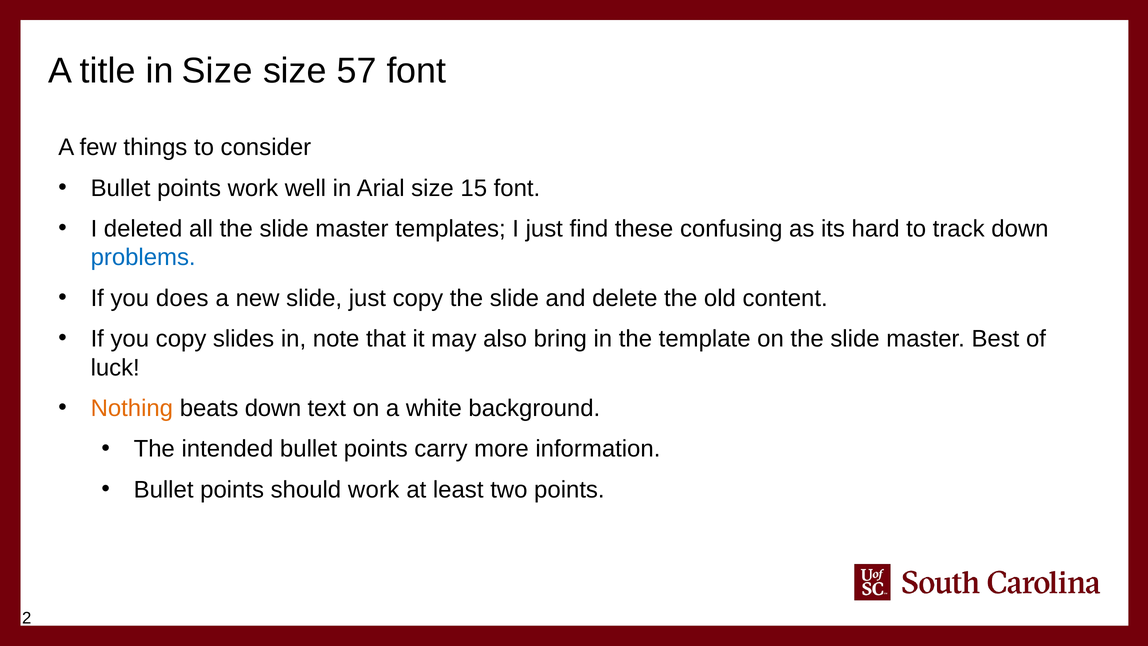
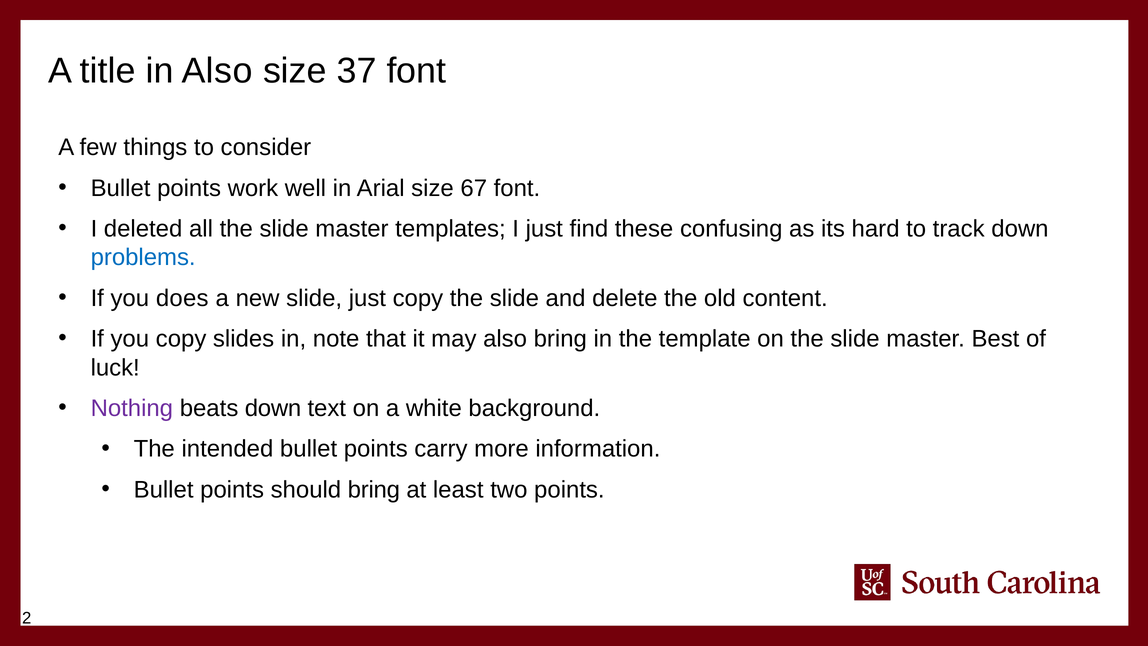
in Size: Size -> Also (217, 71)
57: 57 -> 37 (357, 71)
15: 15 -> 67 (474, 188)
Nothing colour: orange -> purple (132, 408)
should work: work -> bring (374, 490)
